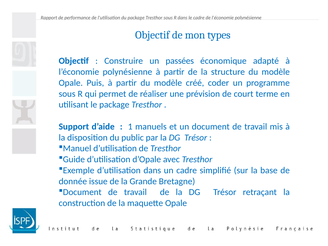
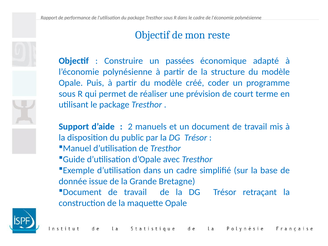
types: types -> reste (219, 35)
1: 1 -> 2 (130, 127)
